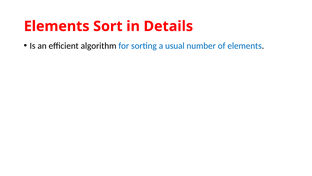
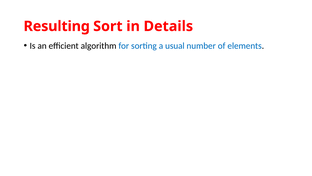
Elements: Elements -> Resulting (57, 26)
